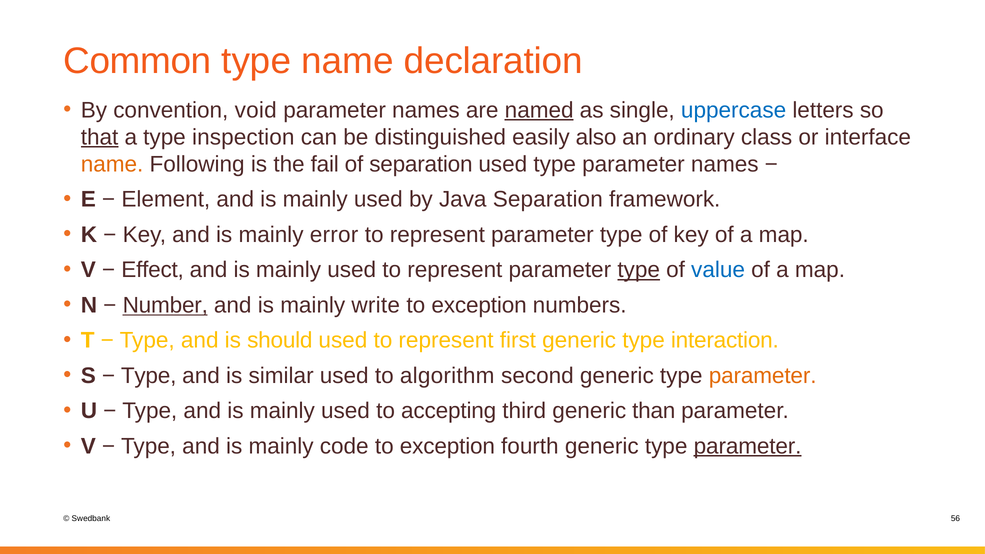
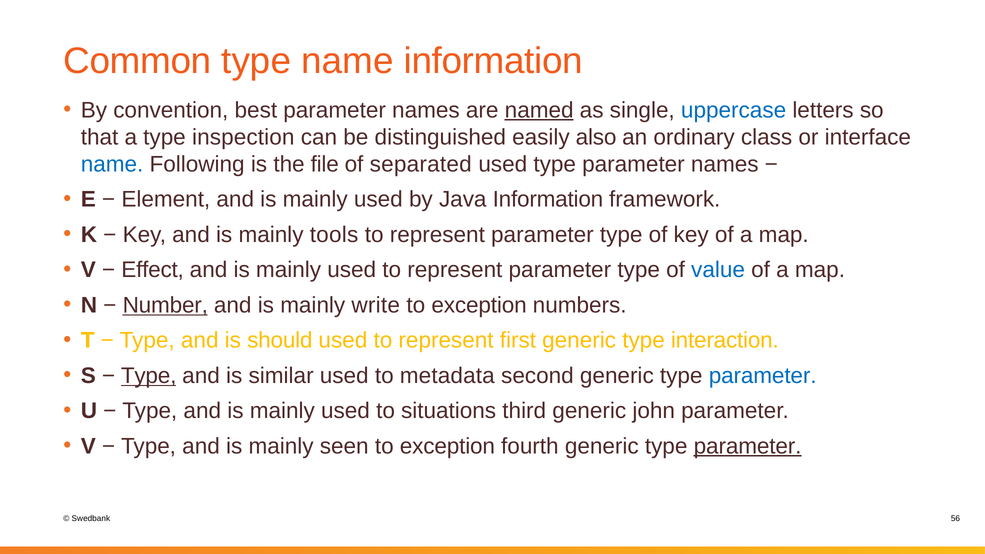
name declaration: declaration -> information (493, 61)
void: void -> best (256, 110)
that underline: present -> none (100, 137)
name colour: orange -> blue (112, 164)
fail: fail -> file (325, 164)
of separation: separation -> separated (421, 164)
Java Separation: Separation -> Information (548, 200)
error: error -> tools (334, 235)
type underline: present -> none (639, 270)
Type underline: none -> present (149, 376)
algorithm: algorithm -> metadata (447, 376)
parameter colour: orange -> blue (763, 376)
accepting: accepting -> situations (449, 411)
than: than -> john (654, 411)
code: code -> seen (344, 446)
